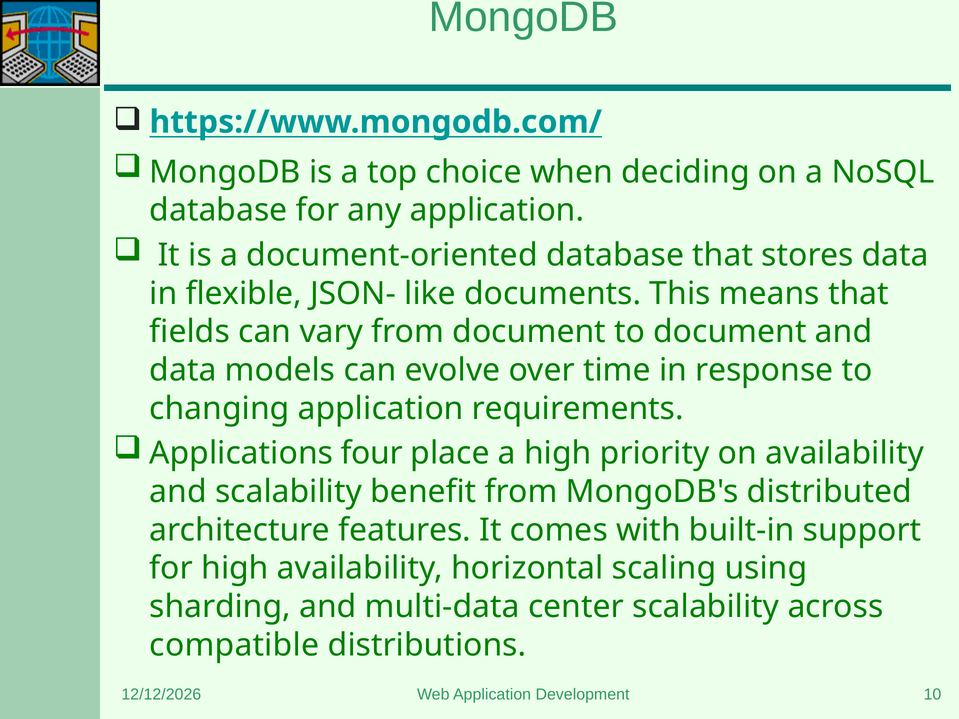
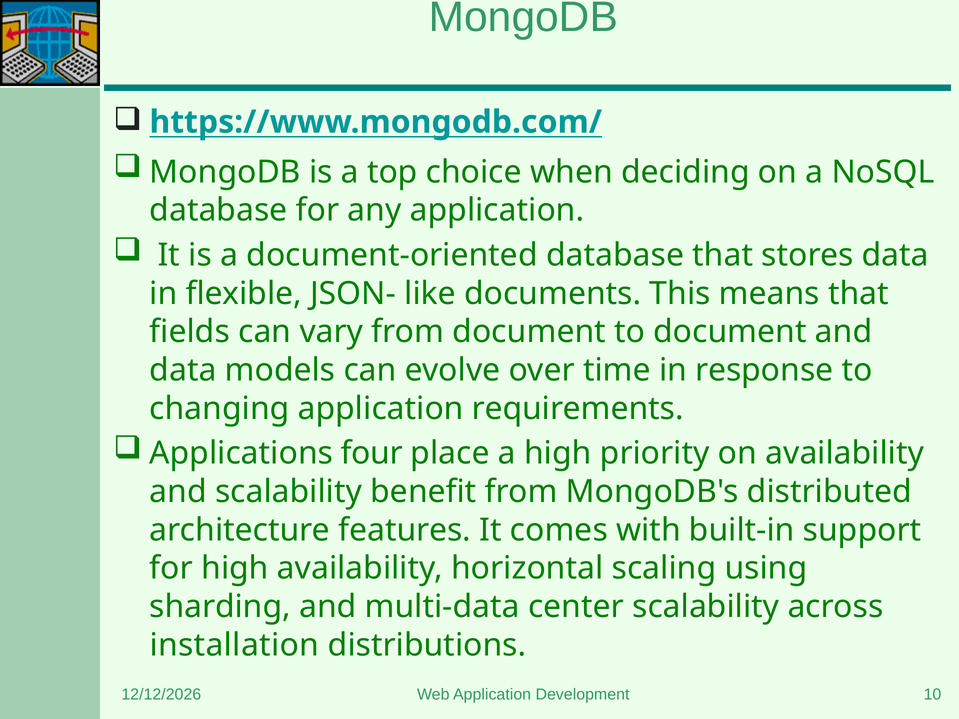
compatible: compatible -> installation (234, 645)
